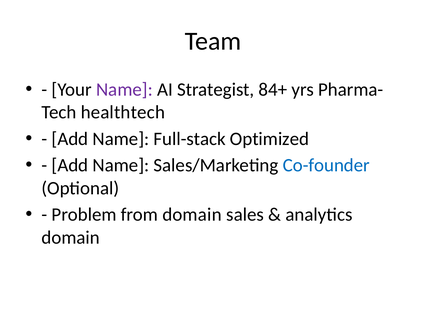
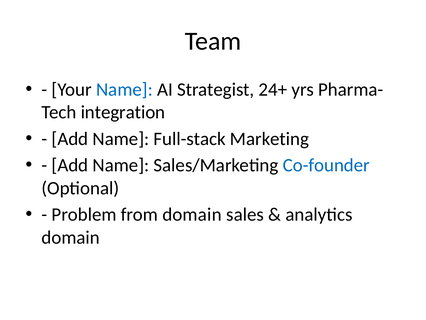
Name colour: purple -> blue (124, 89)
84+: 84+ -> 24+ (273, 89)
healthtech: healthtech -> integration (123, 112)
Optimized: Optimized -> Marketing (269, 139)
